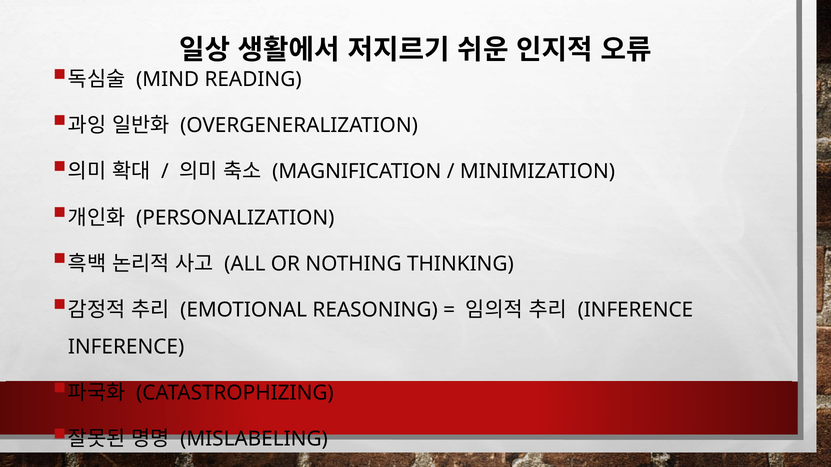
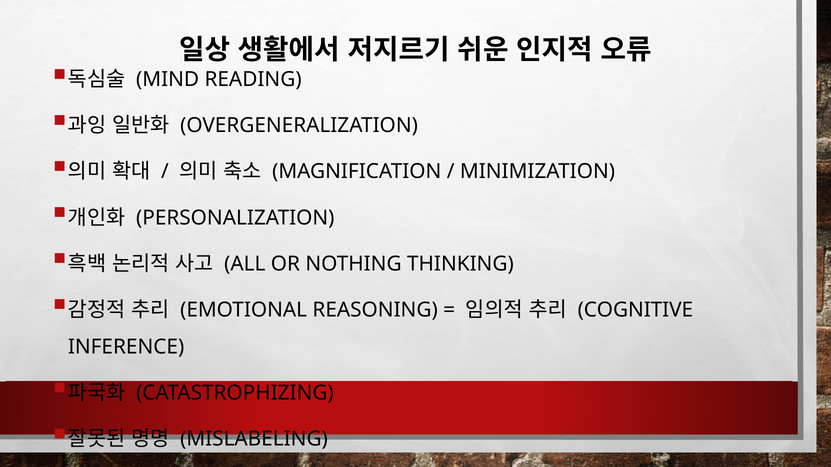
INFERENCE: INFERENCE -> COGNITIVE (635, 310)
